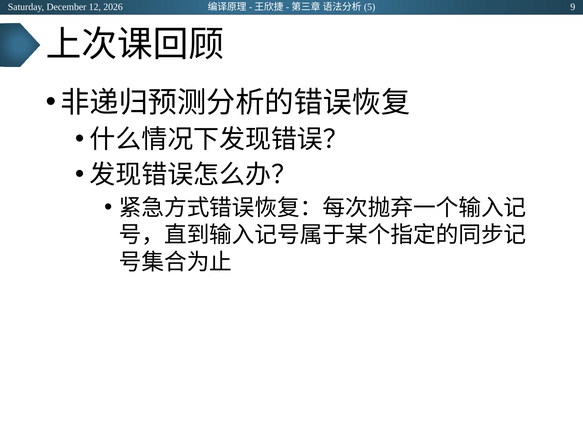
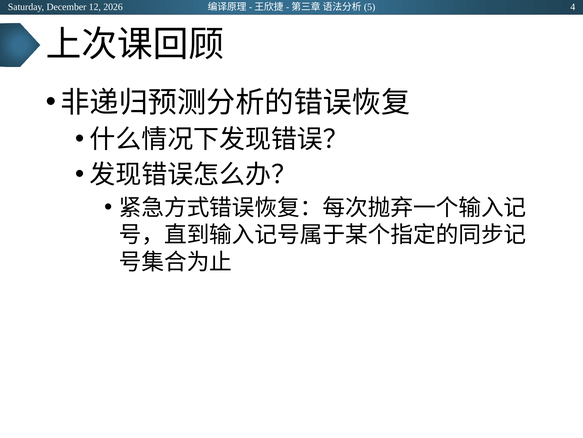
9: 9 -> 4 (573, 7)
